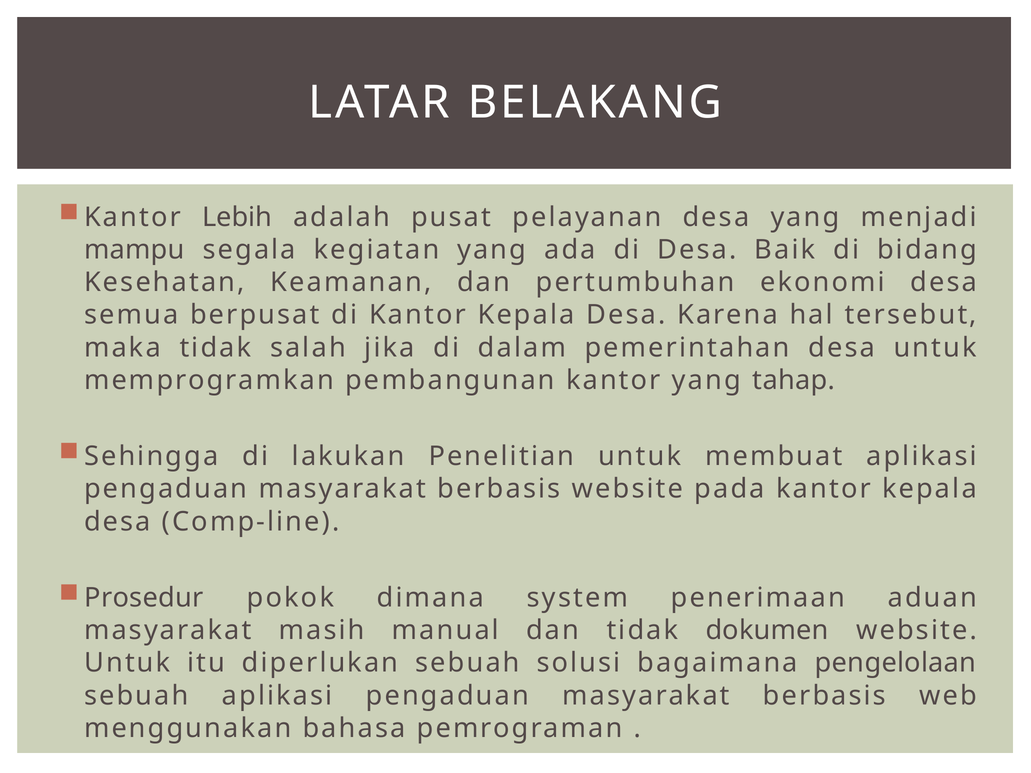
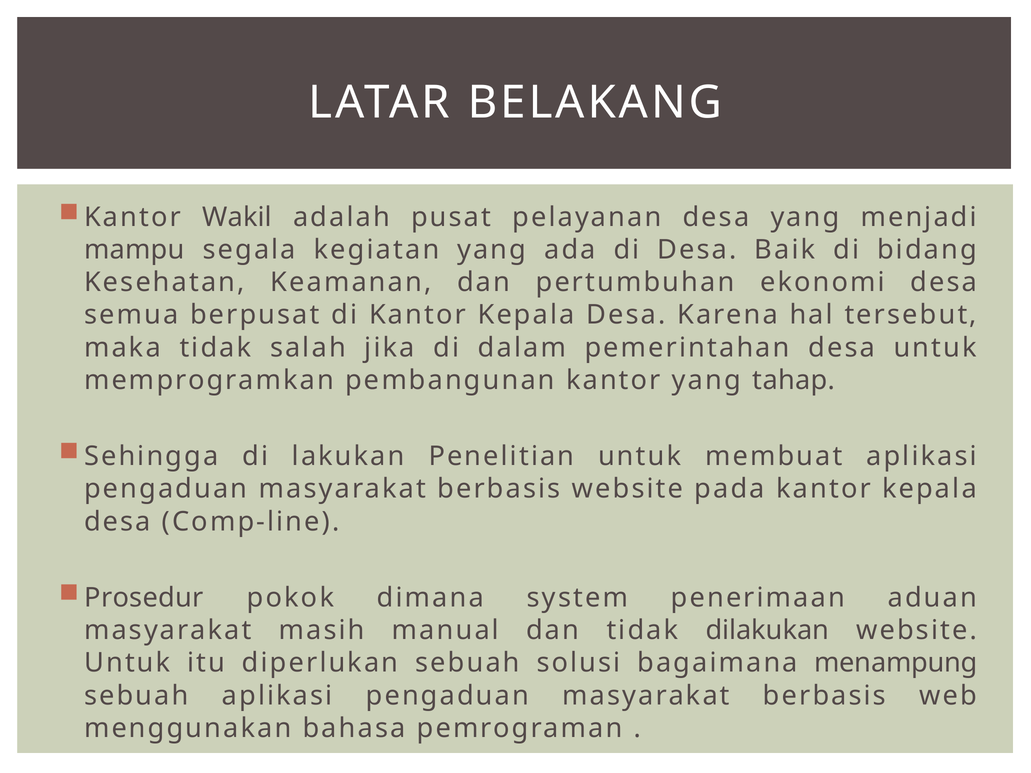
Lebih: Lebih -> Wakil (237, 217)
dokumen: dokumen -> dilakukan (767, 631)
pengelolaan: pengelolaan -> menampung (896, 663)
